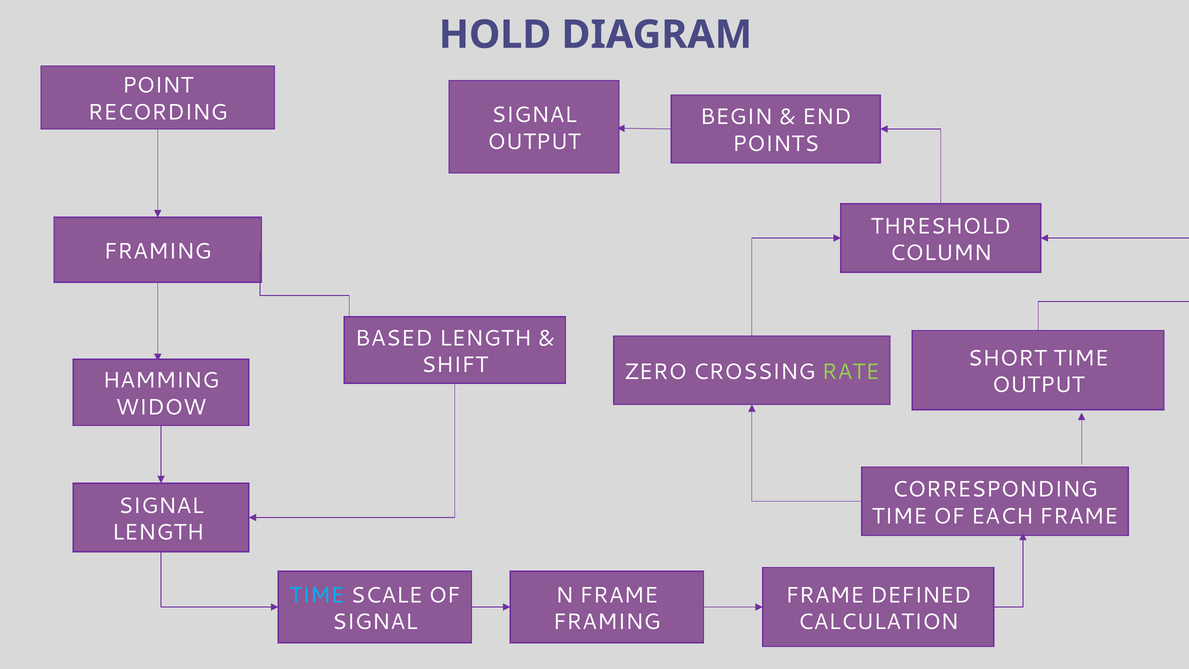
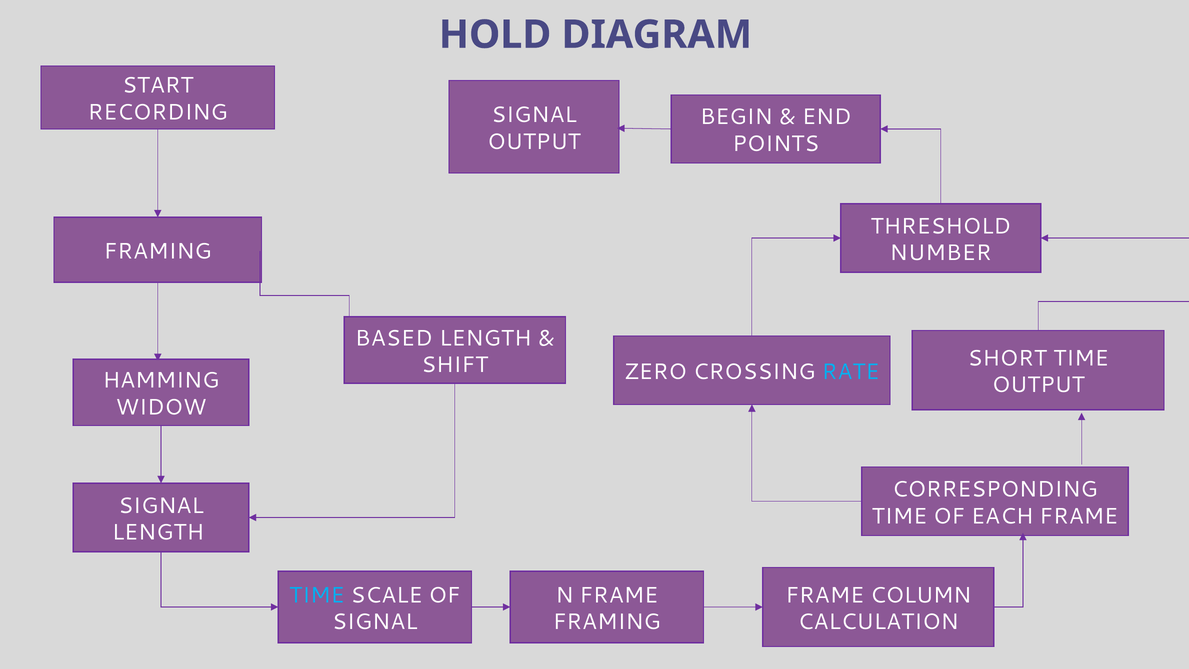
POINT: POINT -> START (158, 86)
COLUMN: COLUMN -> NUMBER (941, 253)
RATE colour: light green -> light blue (851, 372)
DEFINED: DEFINED -> COLUMN (921, 595)
